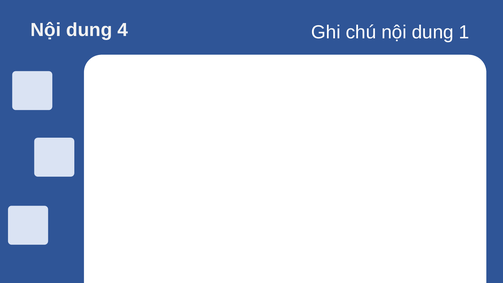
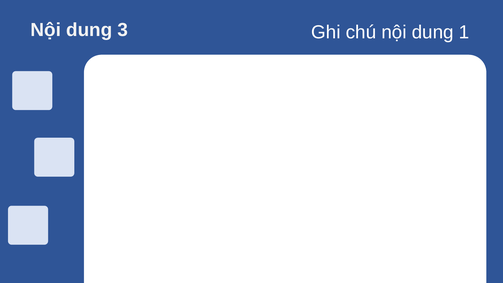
4: 4 -> 3 (123, 30)
